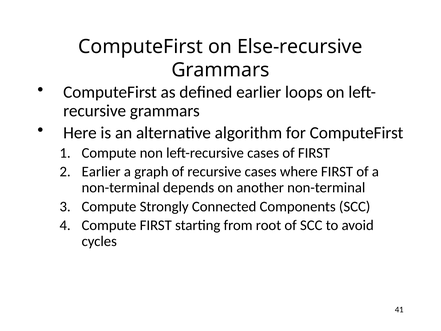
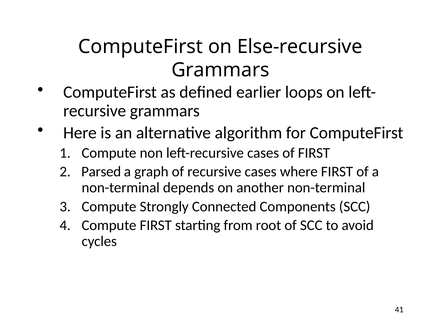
Earlier: Earlier -> Parsed (101, 172)
